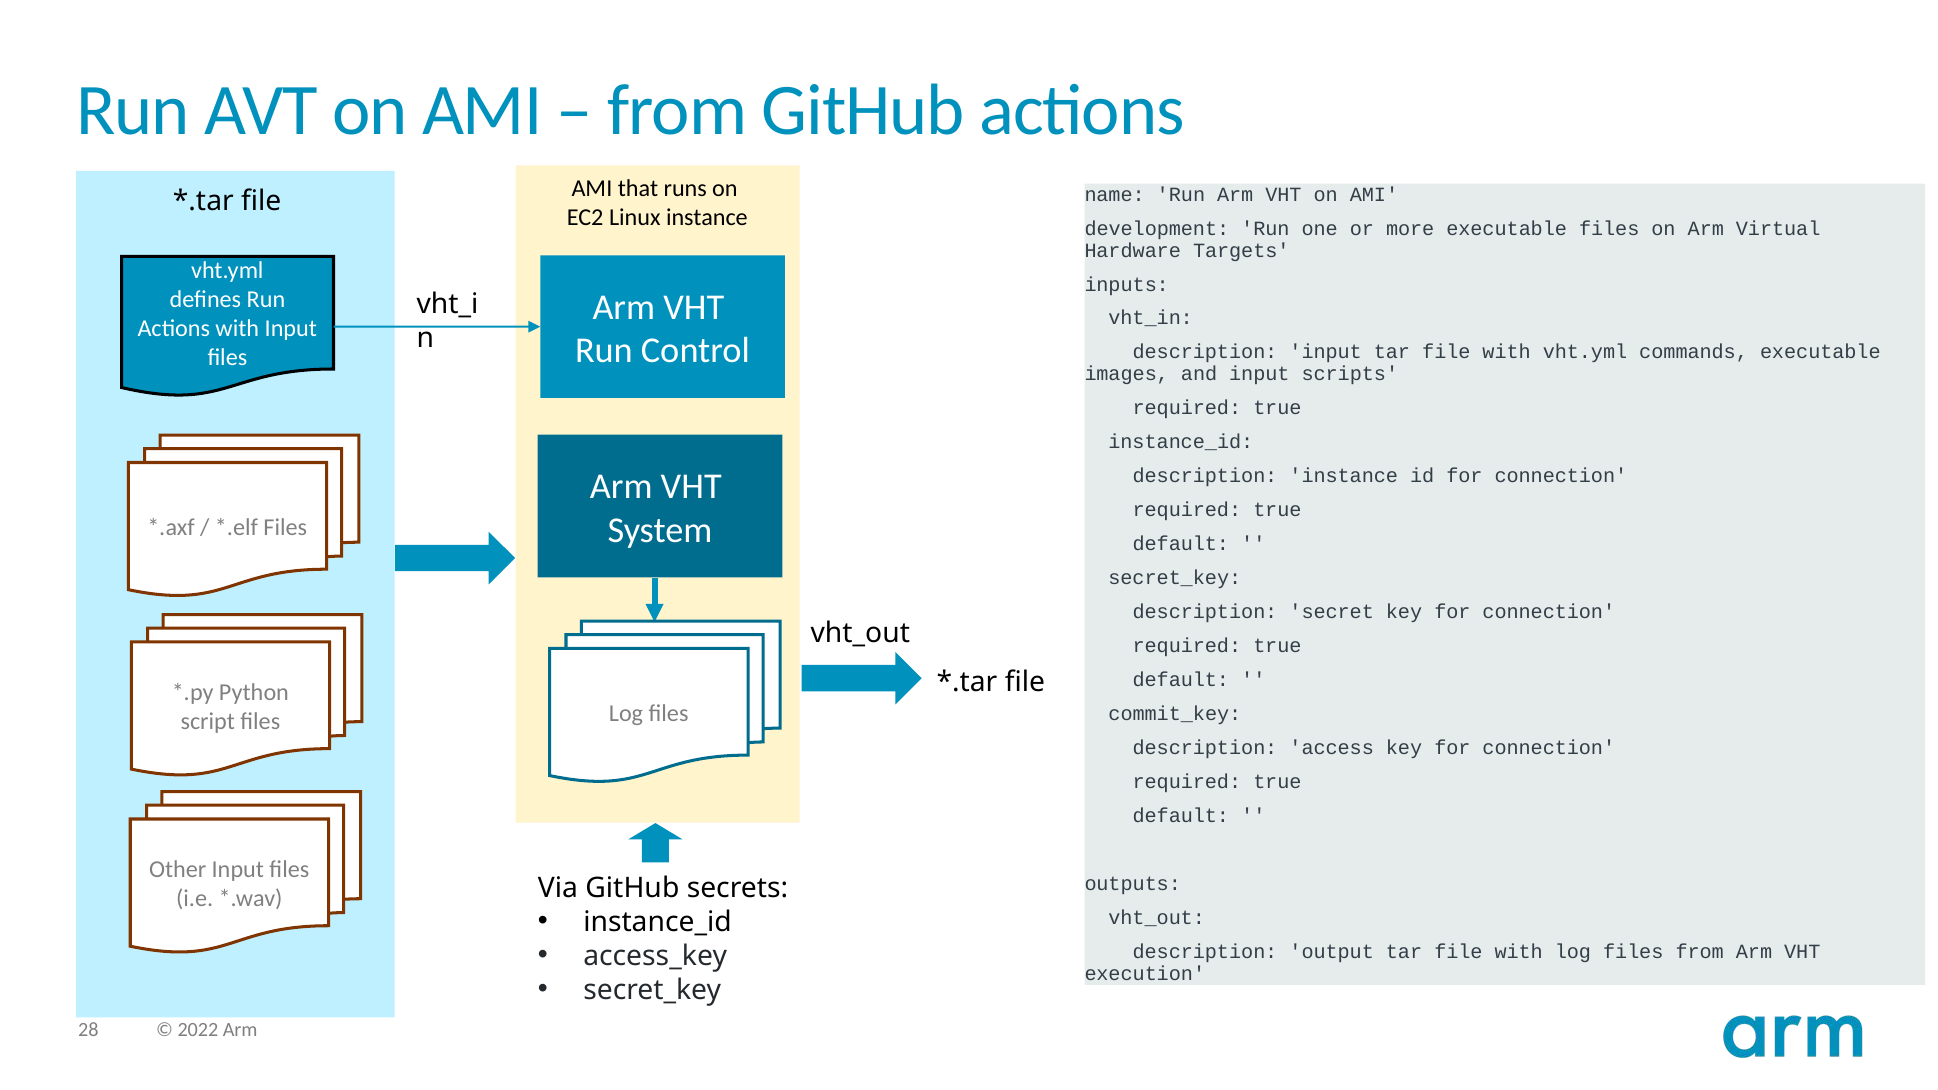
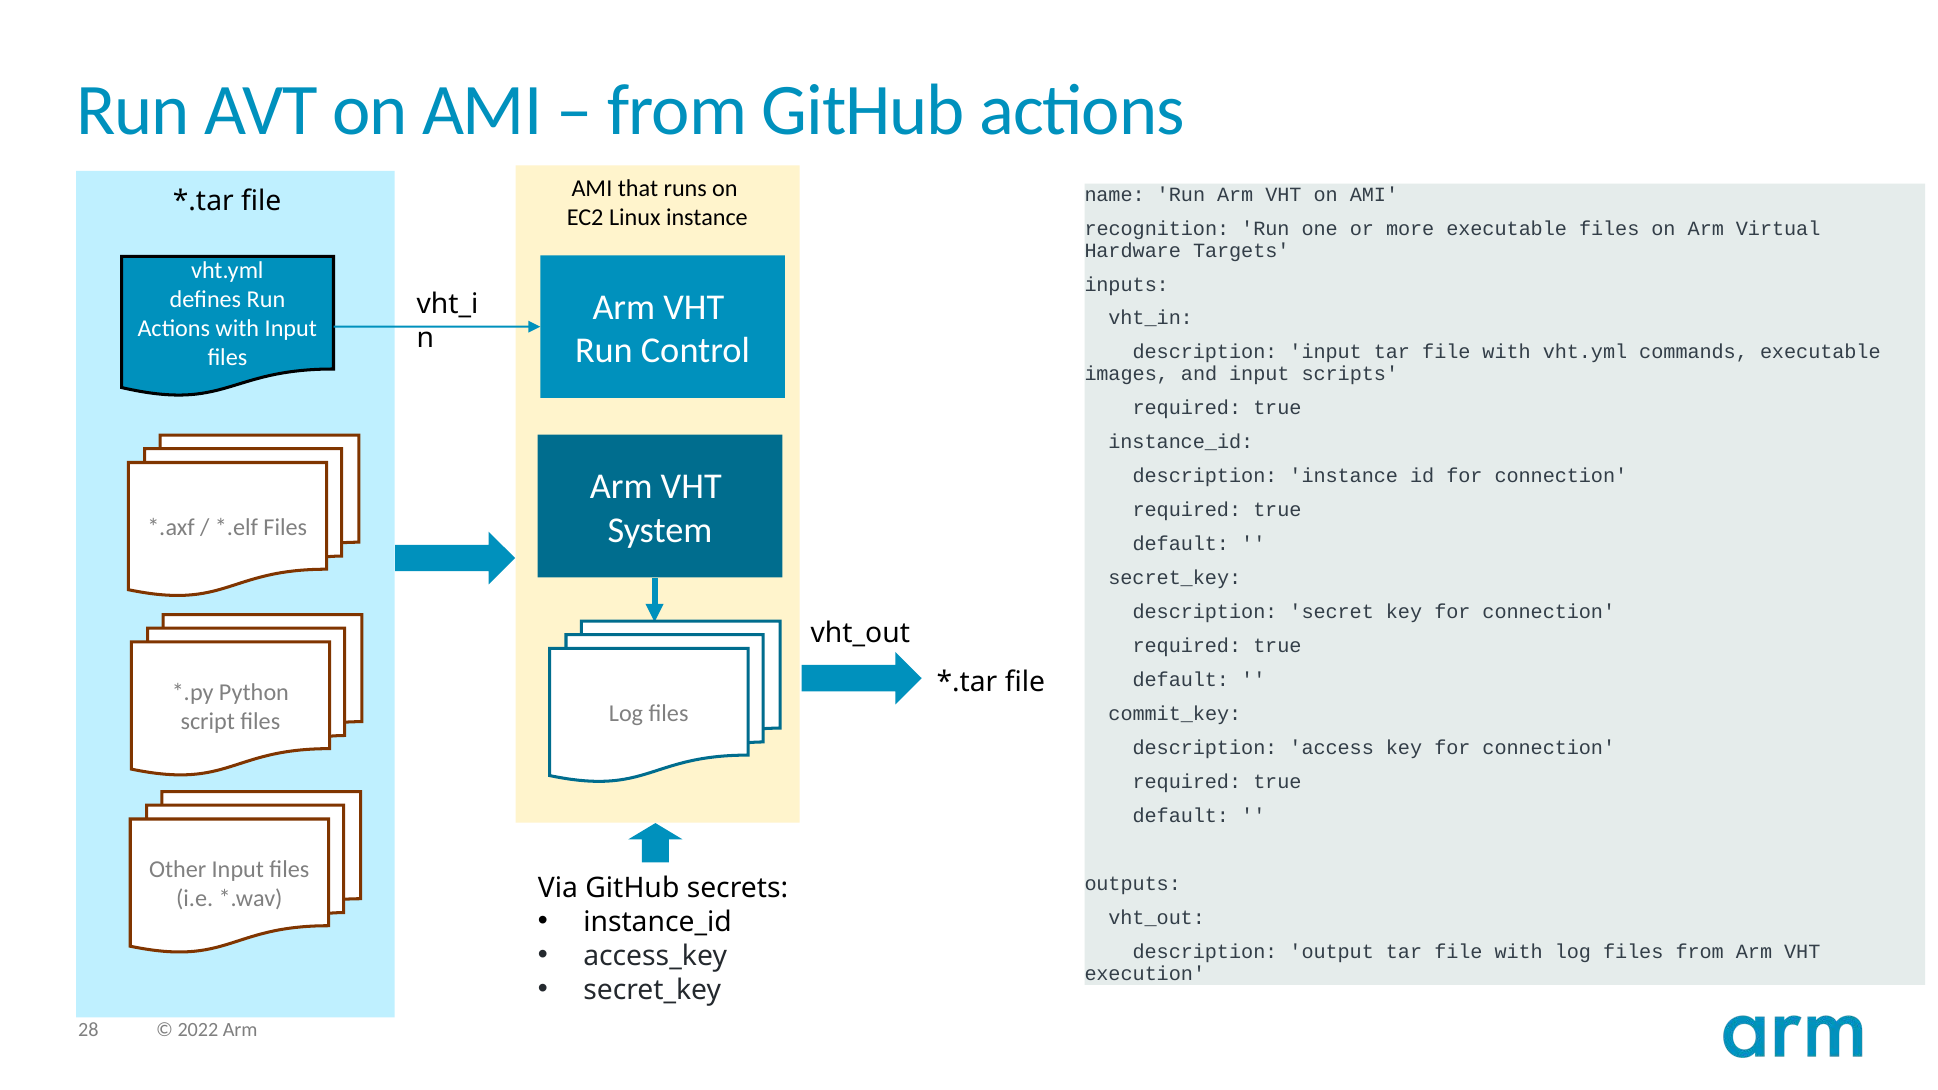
development: development -> recognition (1157, 229)
